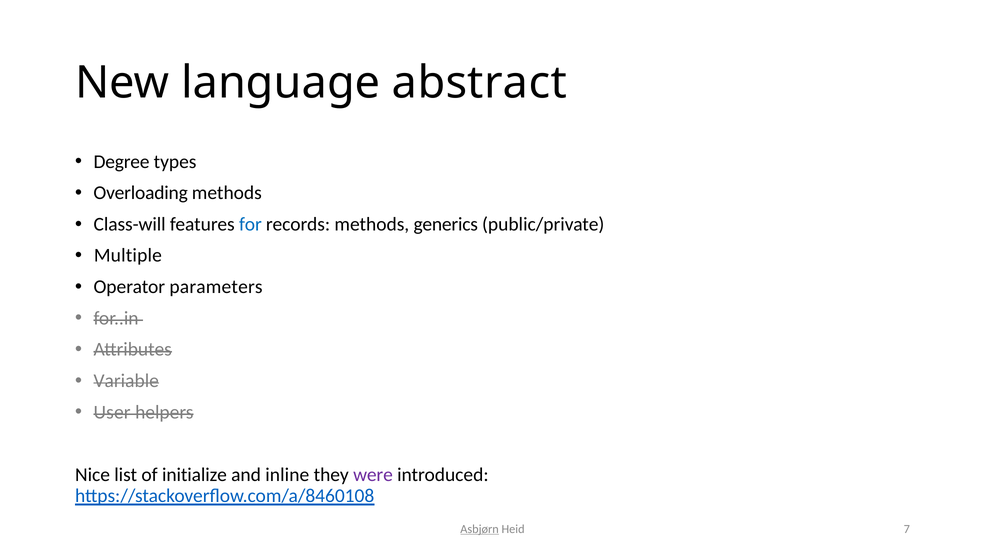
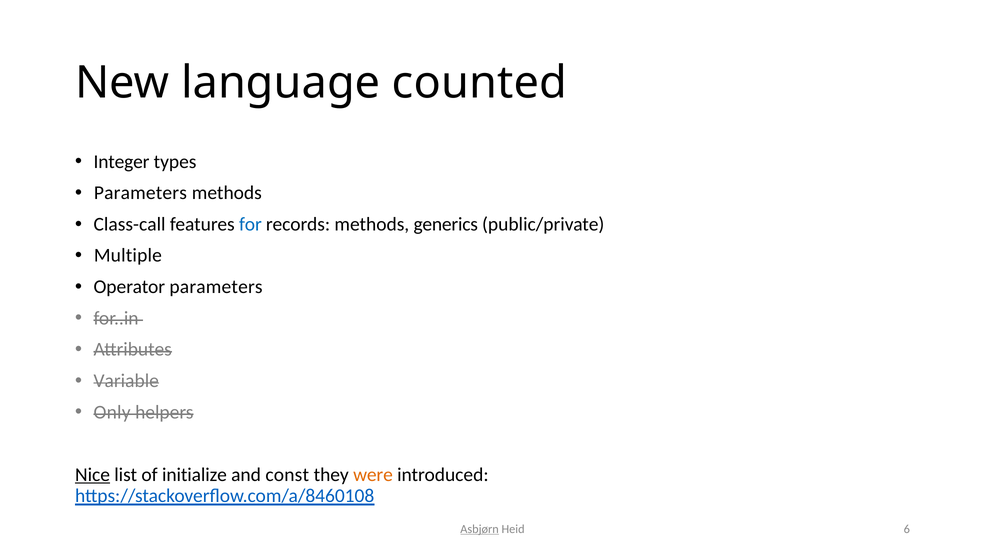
abstract: abstract -> counted (479, 83)
Degree: Degree -> Integer (122, 162)
Overloading: Overloading -> Parameters (140, 193)
Class-will: Class-will -> Class-call (130, 224)
User: User -> Only (112, 412)
Nice underline: none -> present (93, 475)
inline: inline -> const (287, 475)
were colour: purple -> orange (373, 475)
7: 7 -> 6 (907, 529)
